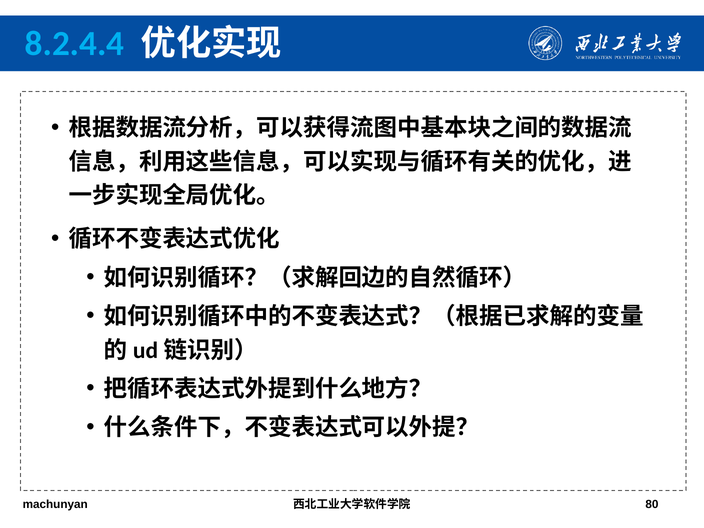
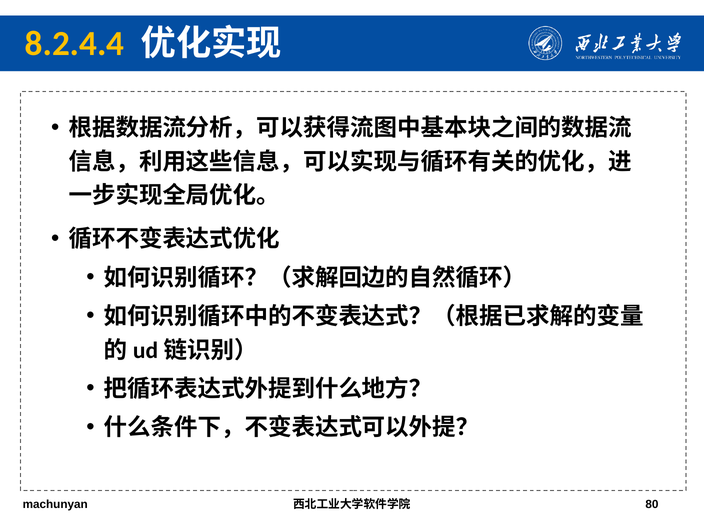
8.2.4.4 colour: light blue -> yellow (75, 44)
